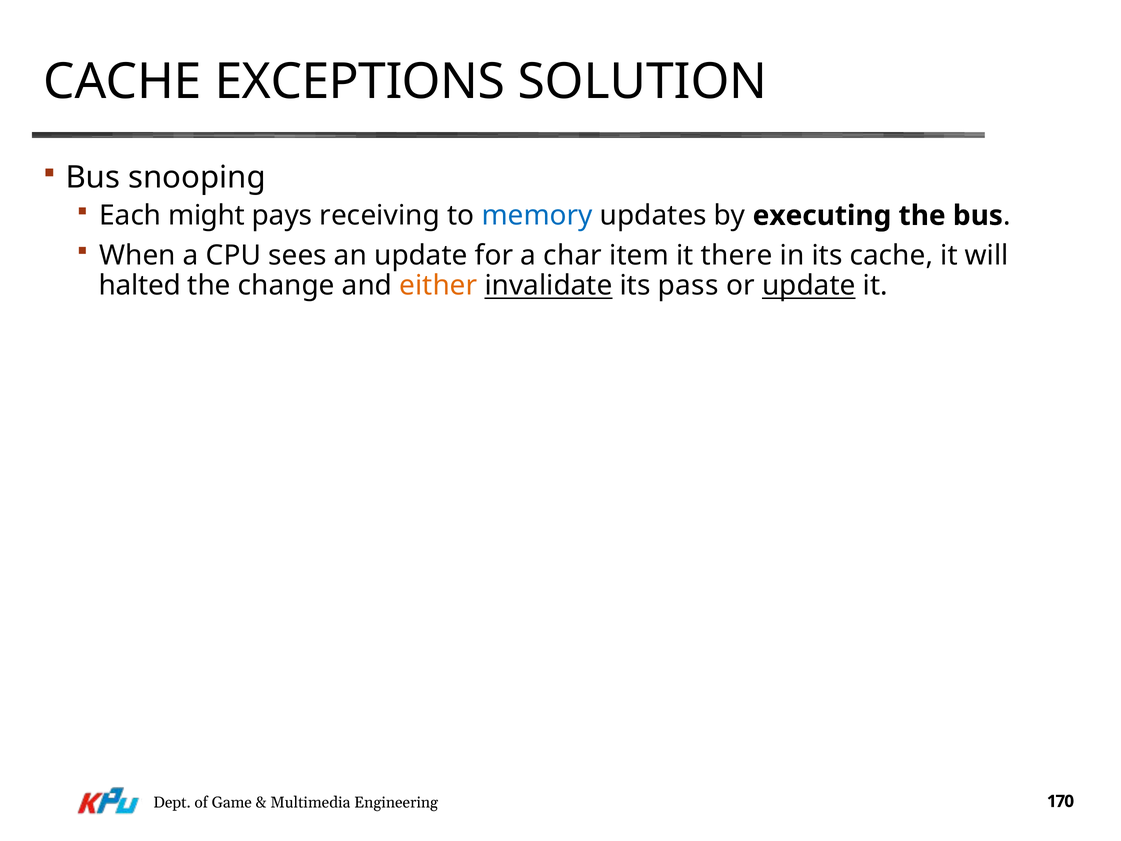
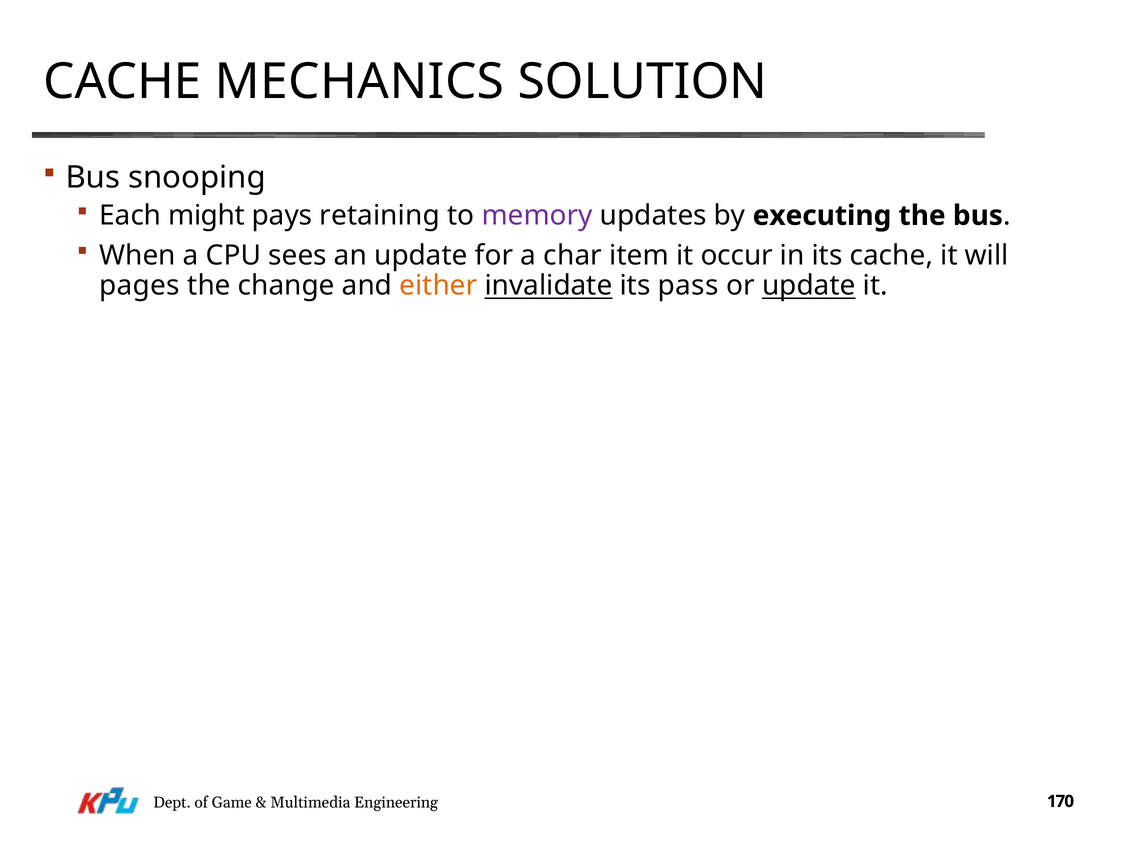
EXCEPTIONS: EXCEPTIONS -> MECHANICS (359, 82)
receiving: receiving -> retaining (380, 216)
memory colour: blue -> purple (537, 216)
there: there -> occur (737, 255)
halted: halted -> pages (140, 285)
